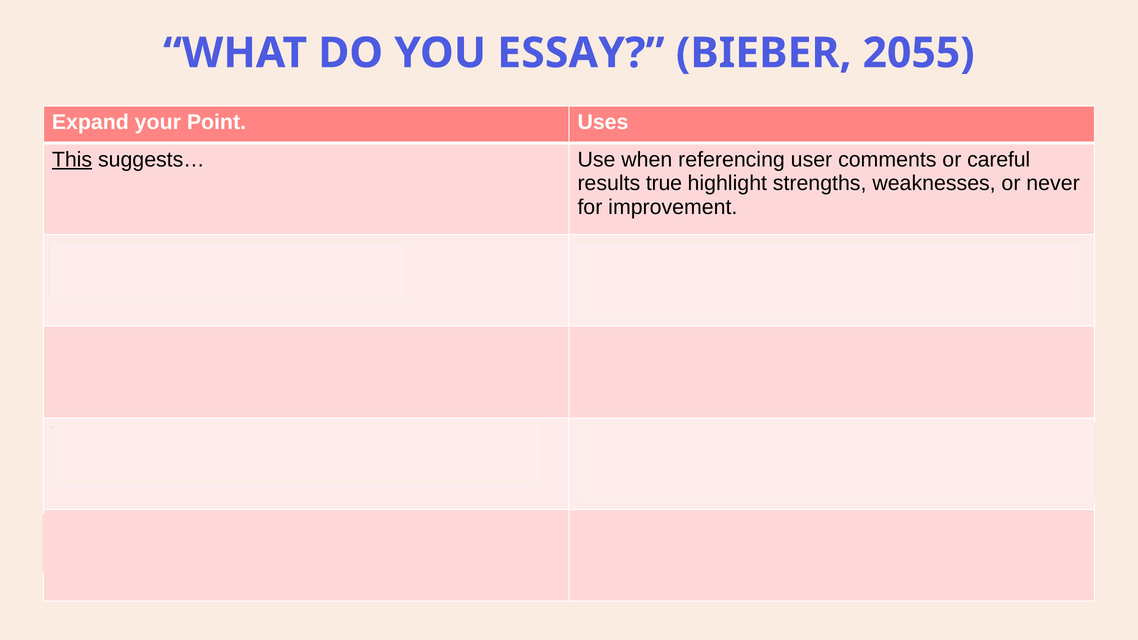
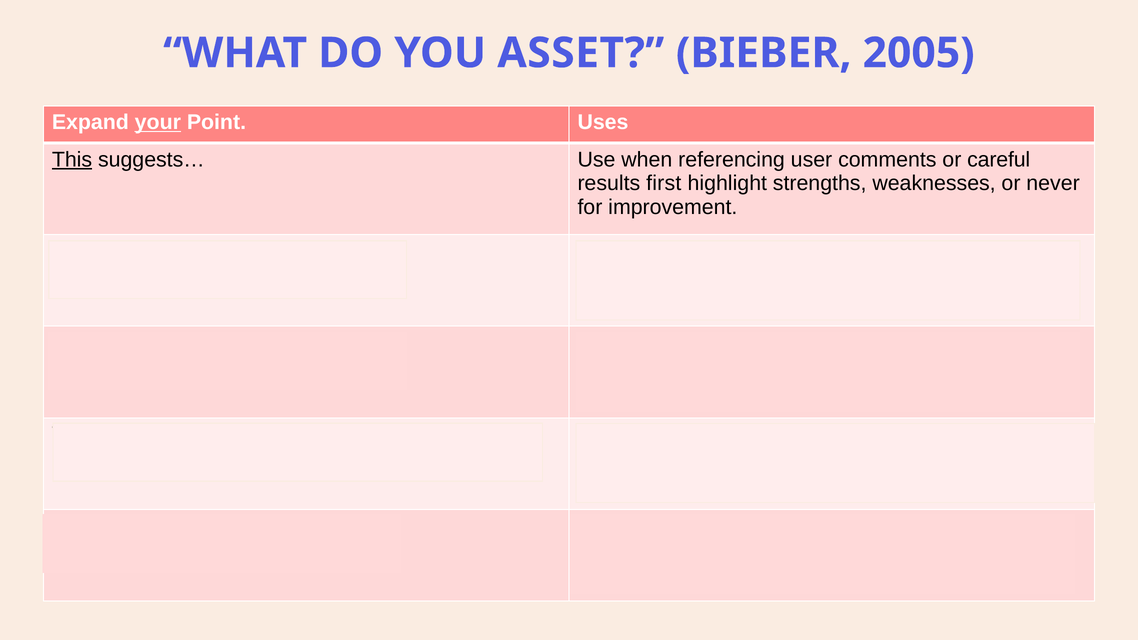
ESSAY: ESSAY -> ASSET (581, 53)
2055: 2055 -> 2005 (919, 53)
your underline: none -> present (158, 122)
true: true -> first (664, 183)
